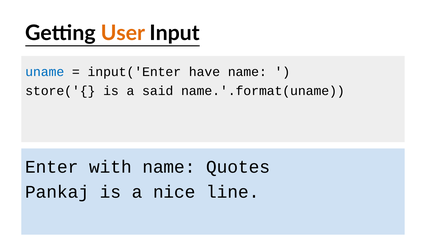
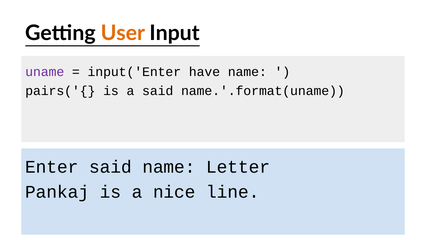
uname colour: blue -> purple (45, 72)
store('{: store('{ -> pairs('{ (60, 91)
Enter with: with -> said (110, 167)
Quotes: Quotes -> Letter (238, 167)
